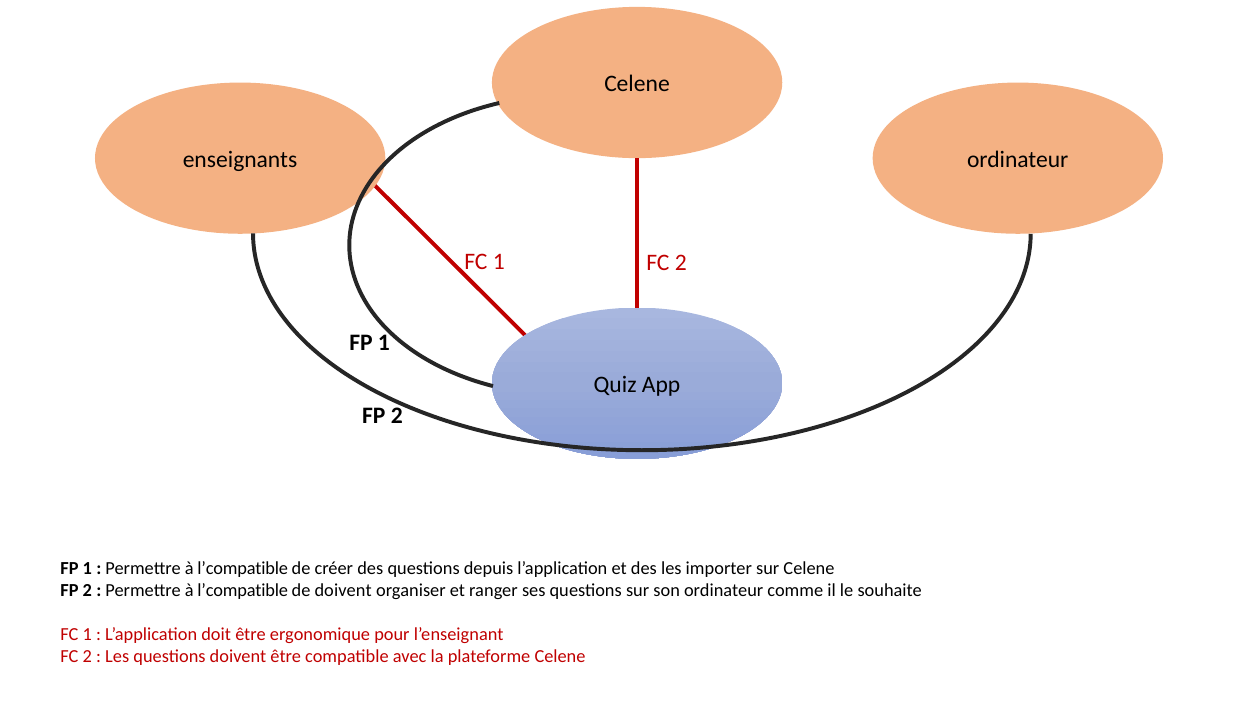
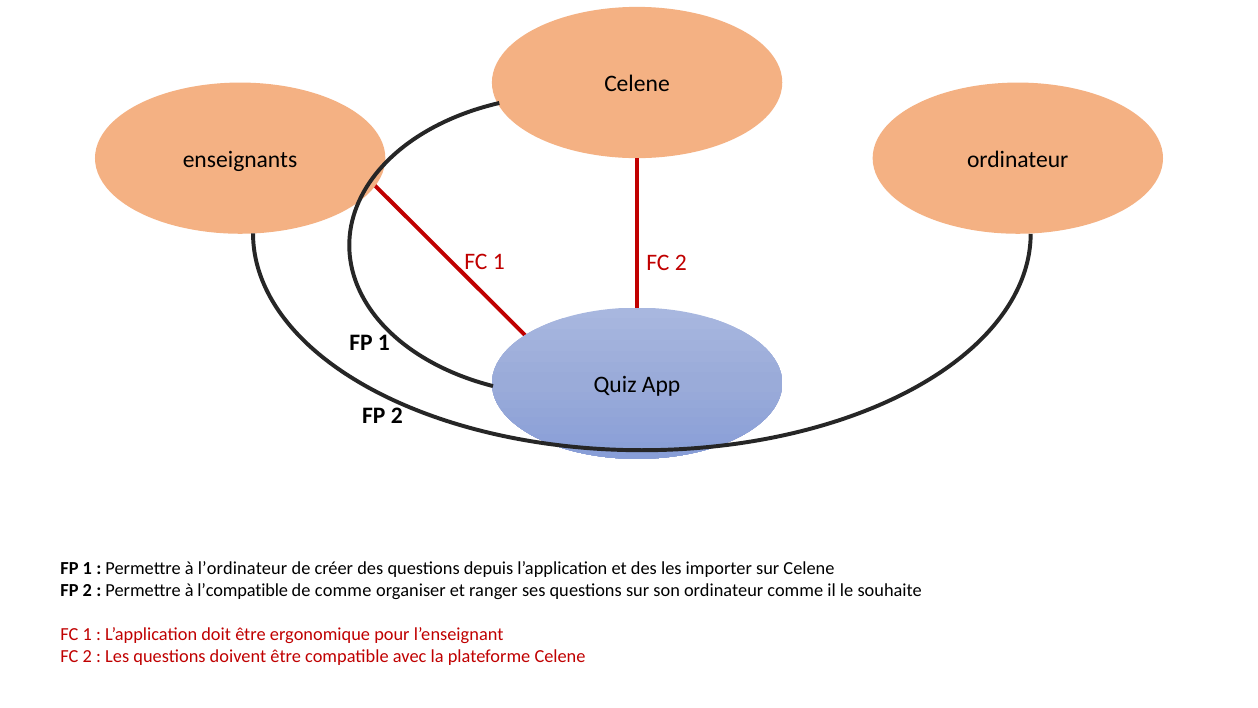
l’compatible: l’compatible -> l’ordinateur (243, 568)
de doivent: doivent -> comme (343, 590)
